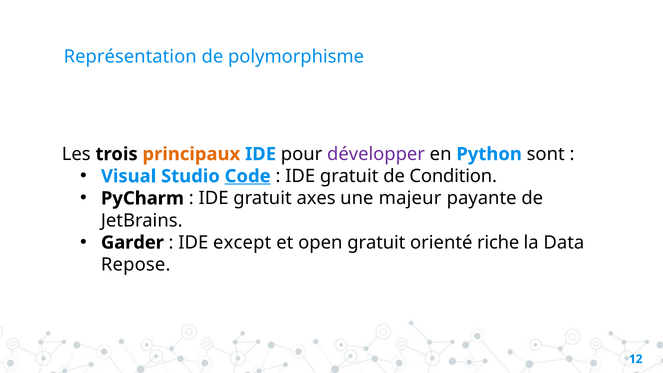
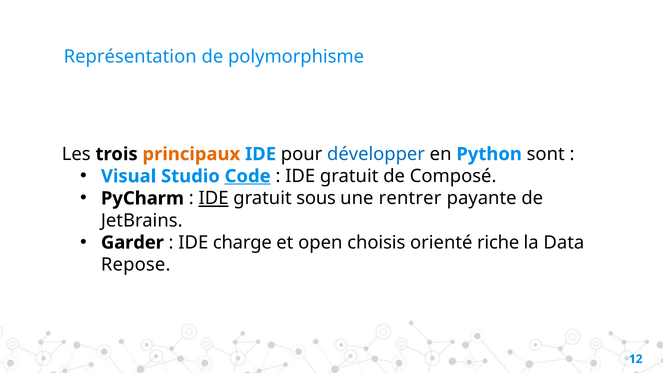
développer colour: purple -> blue (376, 154)
Condition: Condition -> Composé (453, 176)
IDE underline: none -> present (214, 198)
axes: axes -> sous (316, 198)
majeur: majeur -> rentrer (410, 198)
except: except -> charge (242, 243)
open gratuit: gratuit -> choisis (376, 243)
